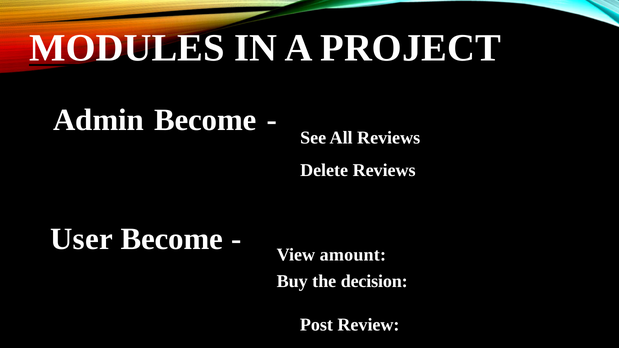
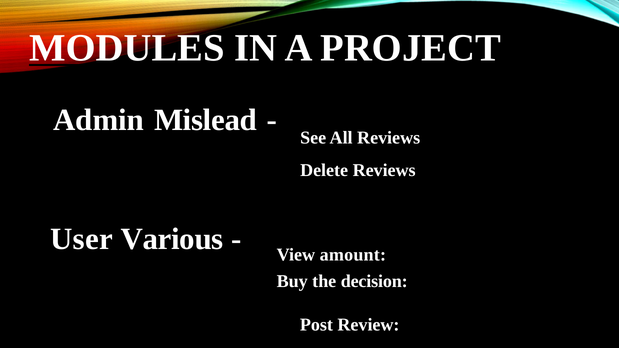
Admin Become: Become -> Mislead (205, 120)
User Become: Become -> Various (172, 239)
